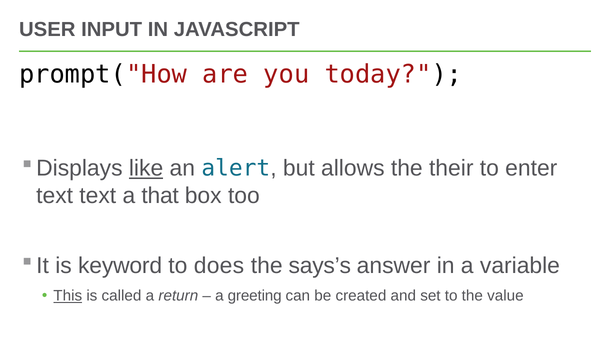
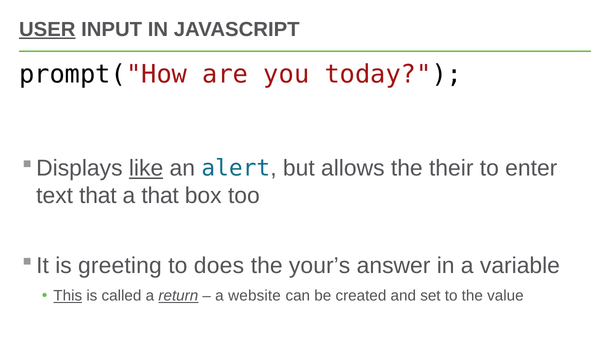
USER underline: none -> present (47, 30)
text text: text -> that (98, 196)
keyword: keyword -> greeting (120, 266)
says’s: says’s -> your’s (320, 266)
return underline: none -> present (178, 296)
greeting: greeting -> website (255, 296)
